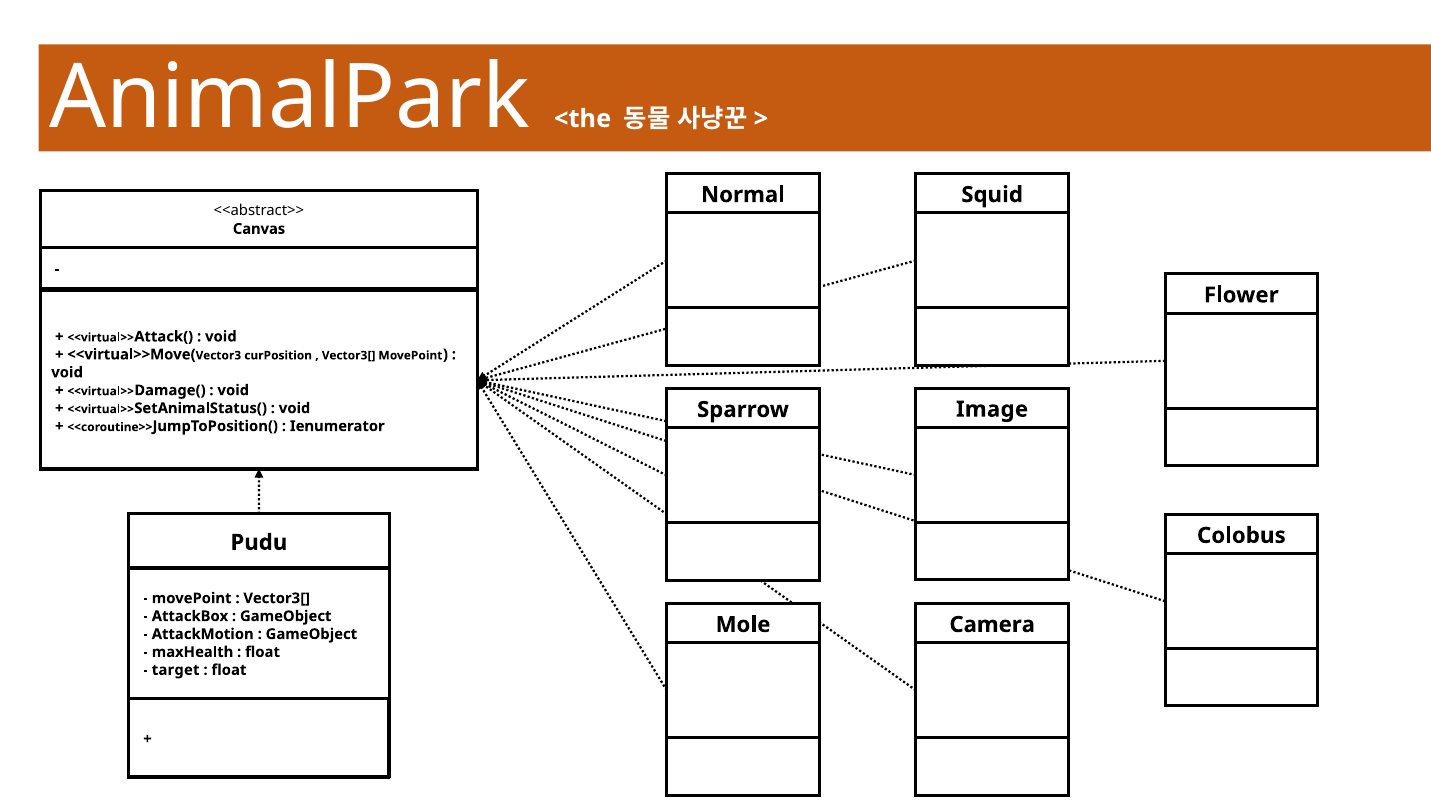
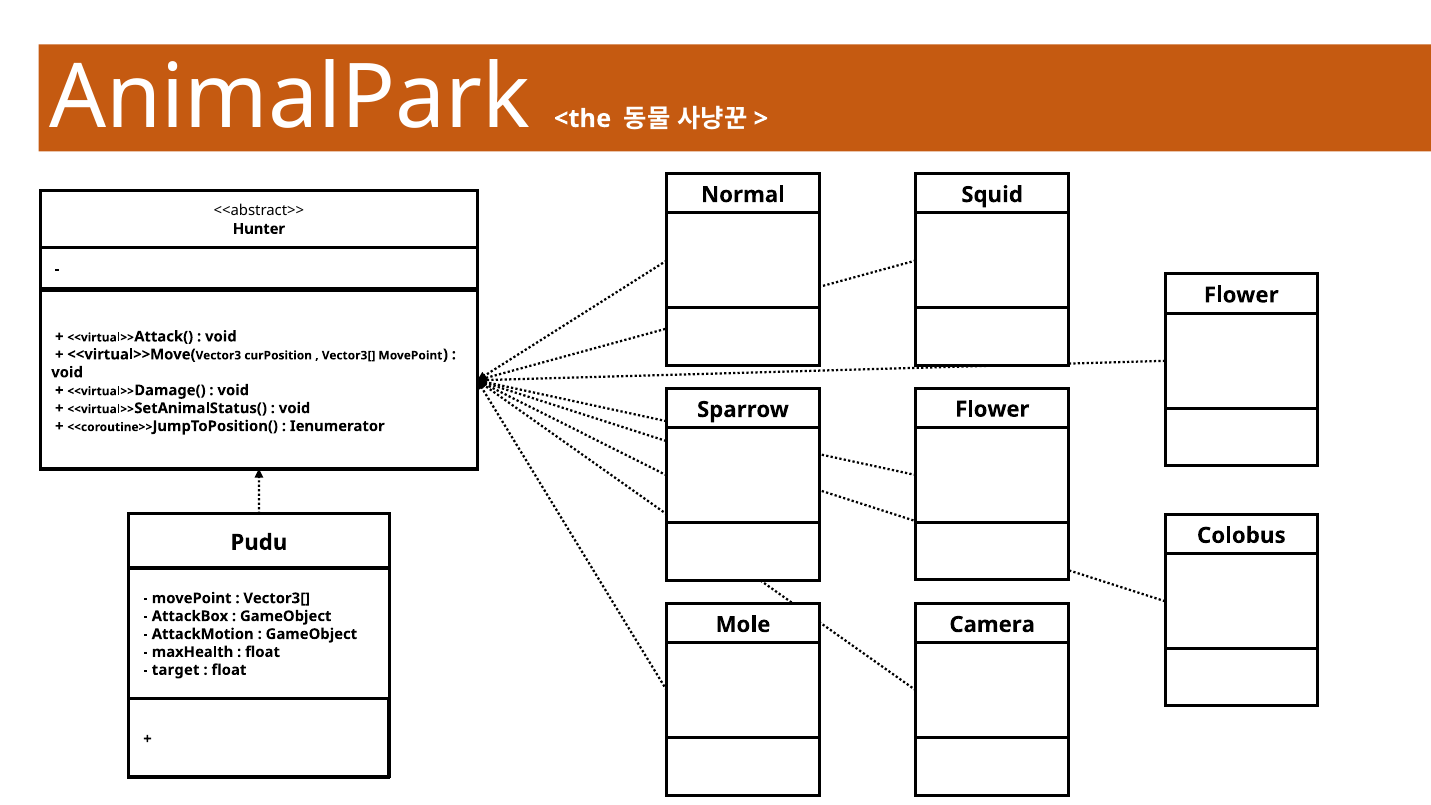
Canvas: Canvas -> Hunter (259, 229)
Image: Image -> Flower (992, 409)
